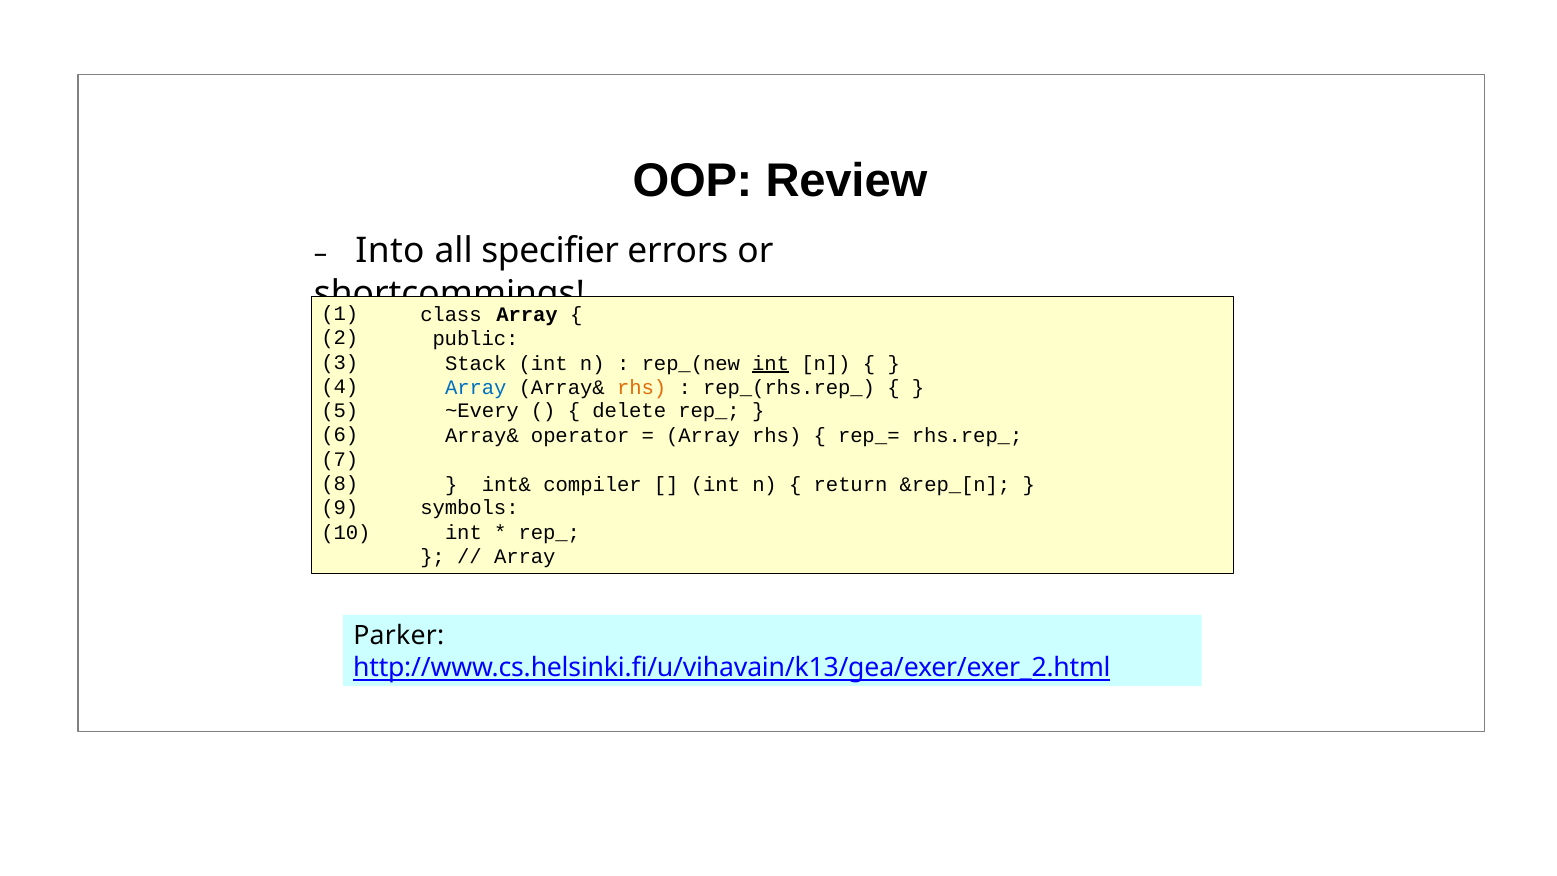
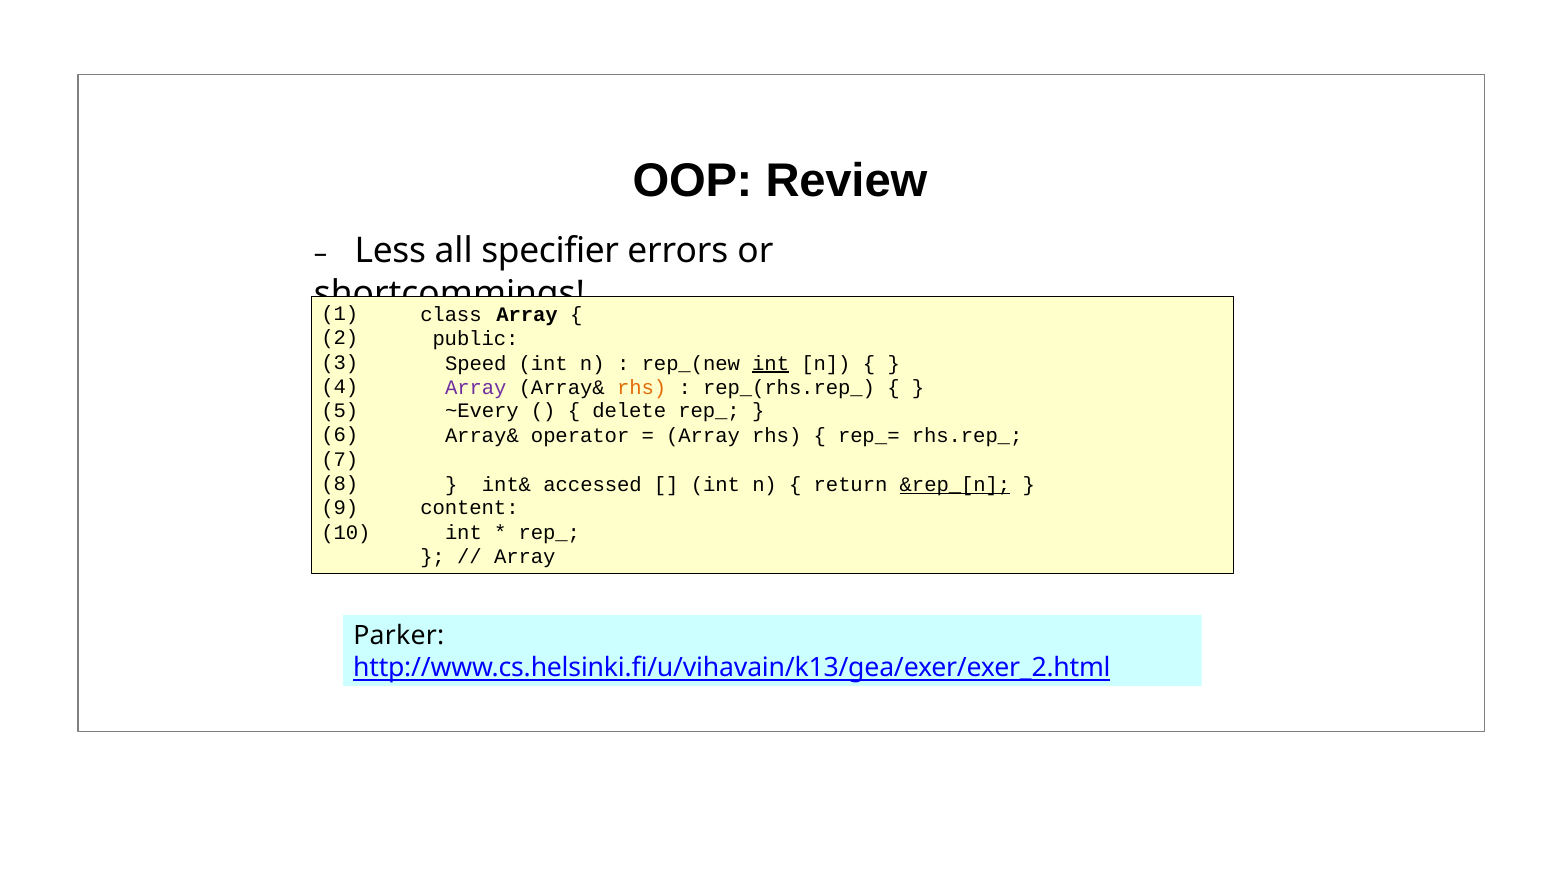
Into: Into -> Less (390, 251)
Stack: Stack -> Speed (476, 363)
Array colour: blue -> purple (476, 387)
compiler: compiler -> accessed (593, 485)
&rep_[n underline: none -> present (955, 485)
symbols: symbols -> content (469, 508)
